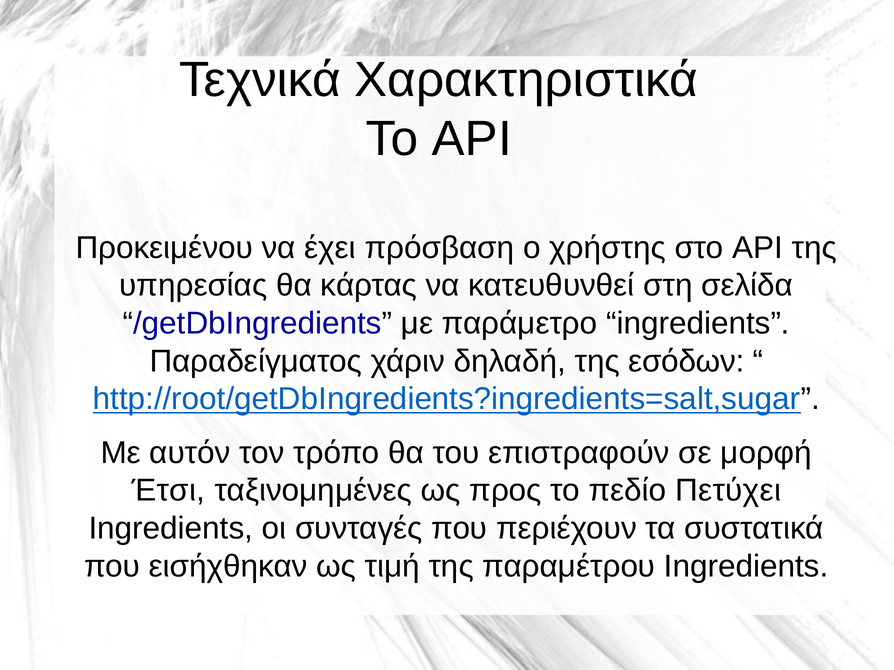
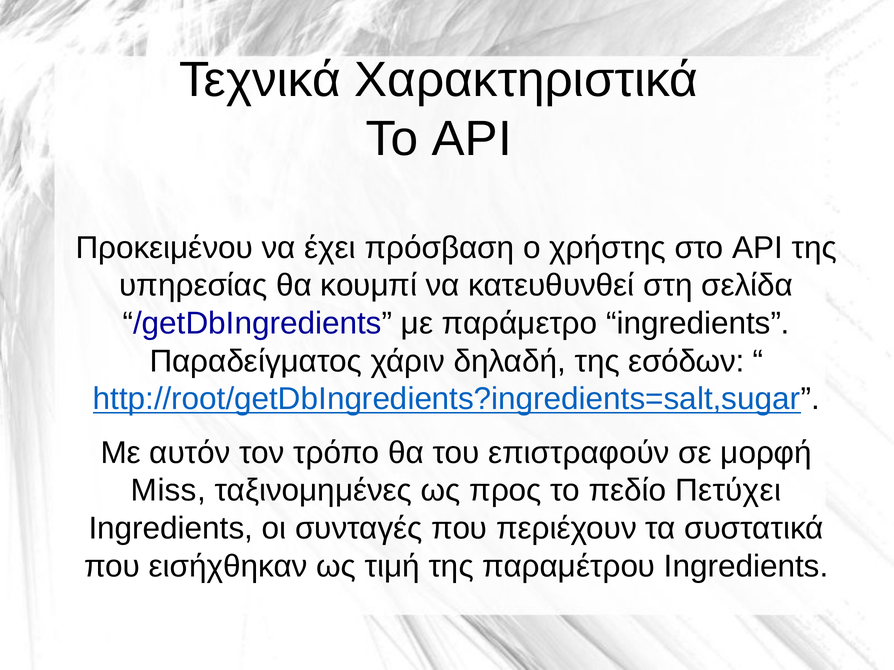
κάρτας: κάρτας -> κουμπί (369, 286)
Έτσι: Έτσι -> Miss (168, 491)
